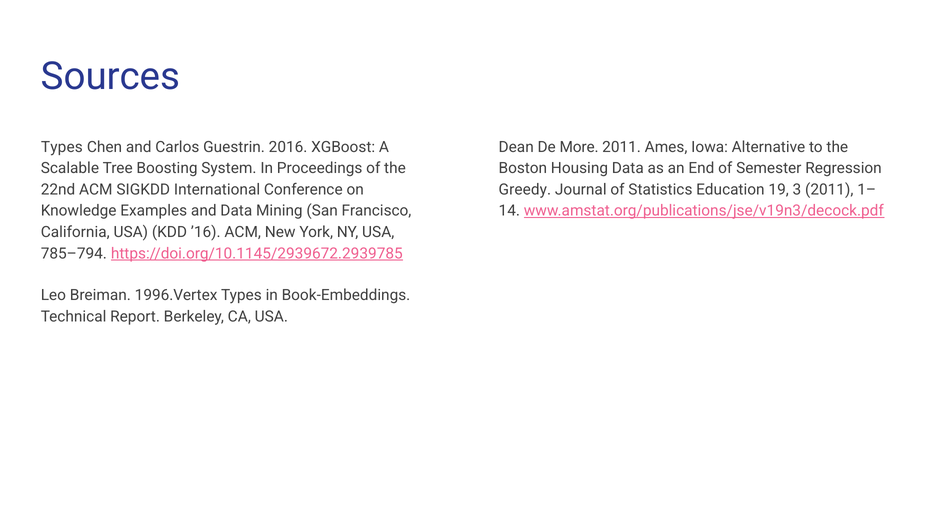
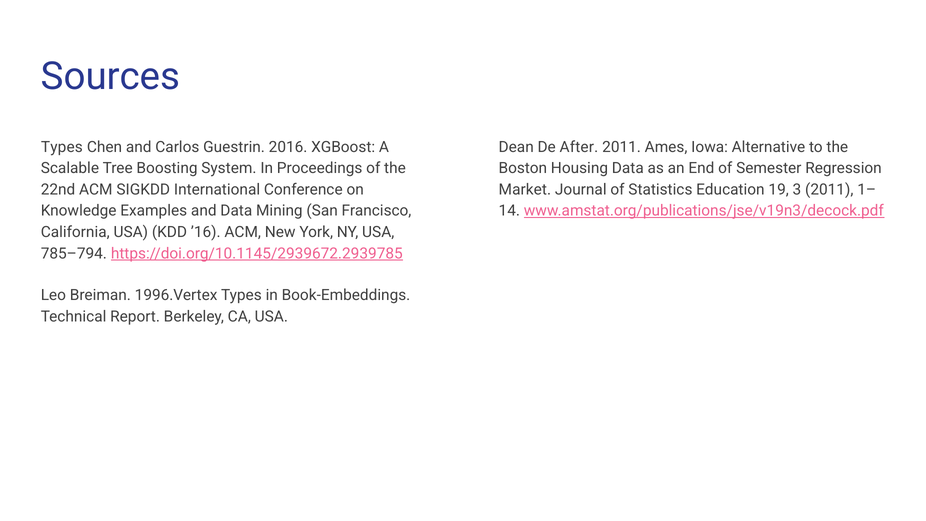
More: More -> After (579, 147)
Greedy: Greedy -> Market (525, 190)
